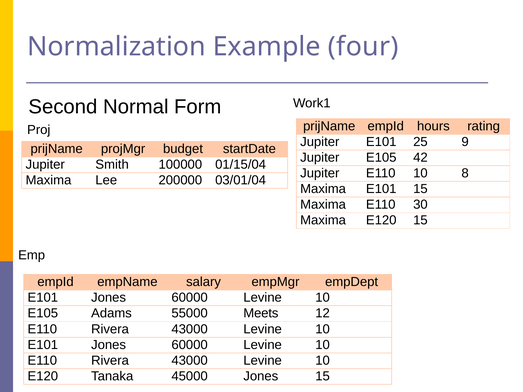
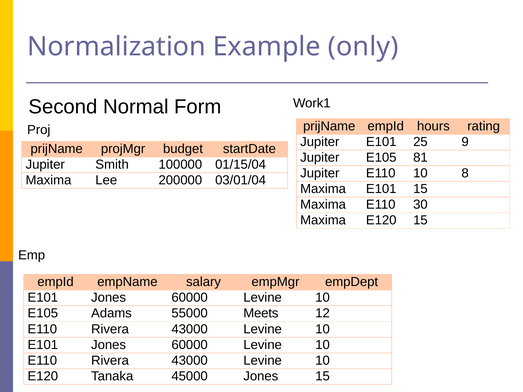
four: four -> only (363, 47)
42: 42 -> 81 (420, 158)
